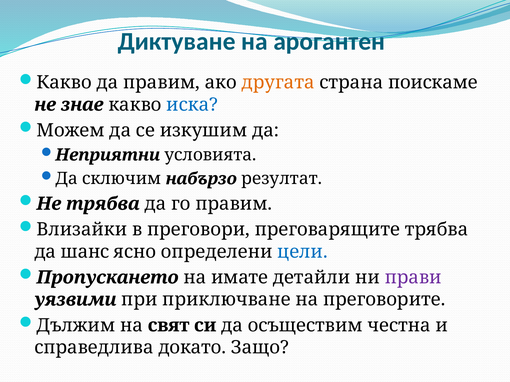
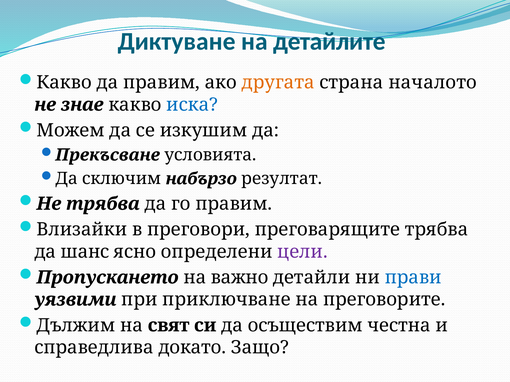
арогантен: арогантен -> детайлите (329, 41)
поискаме: поискаме -> началото (433, 83)
Неприятни: Неприятни -> Прекъсване (108, 155)
цели colour: blue -> purple (302, 252)
имате: имате -> важно (240, 278)
прави colour: purple -> blue (413, 278)
